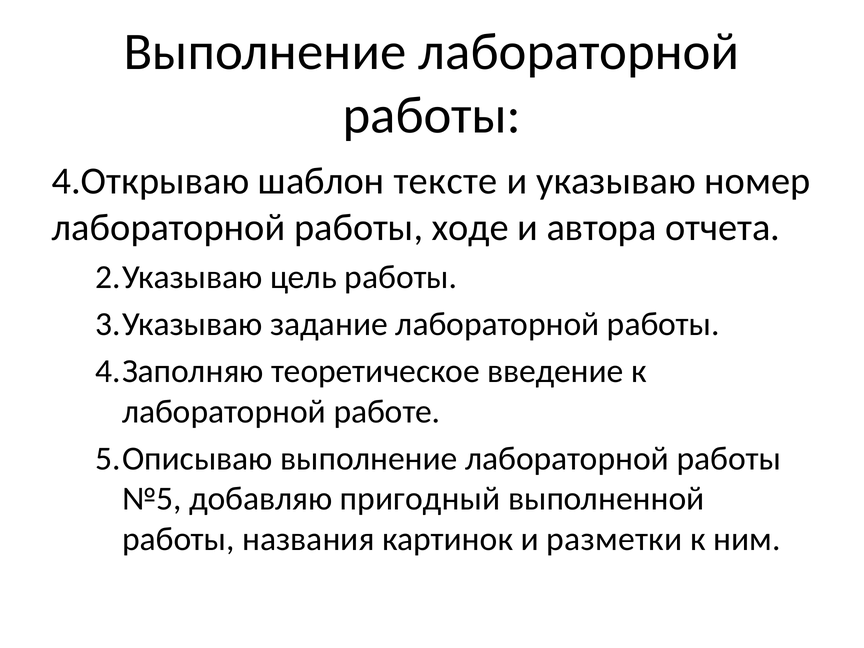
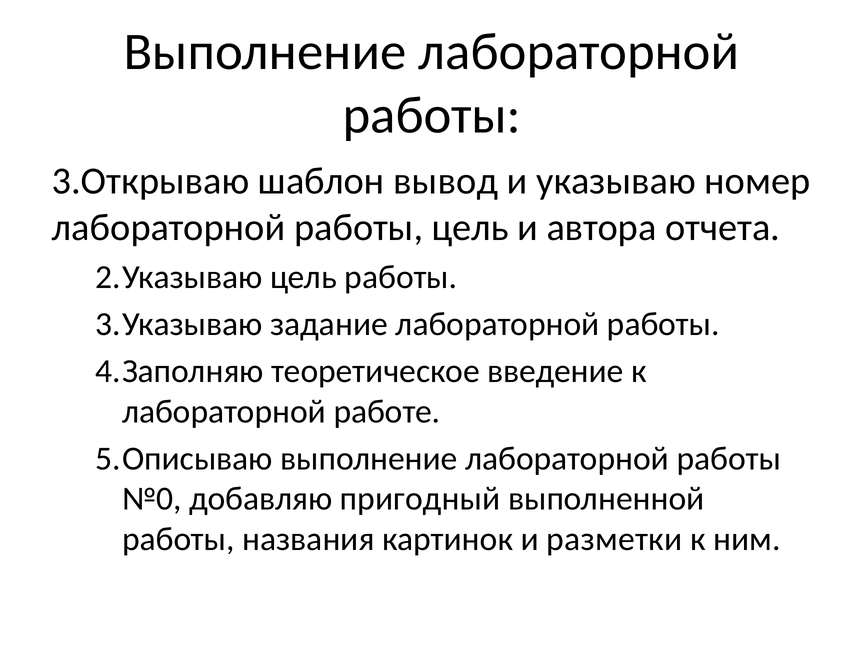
4.Открываю: 4.Открываю -> 3.Открываю (151, 181)
тексте: тексте -> вывод (446, 181)
работы ходе: ходе -> цель (470, 227)
№5: №5 -> №0 (152, 499)
